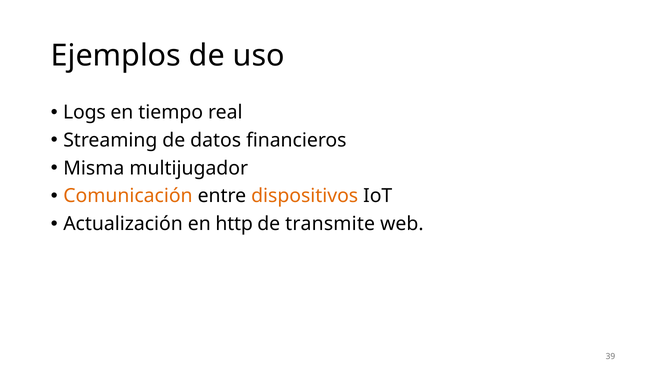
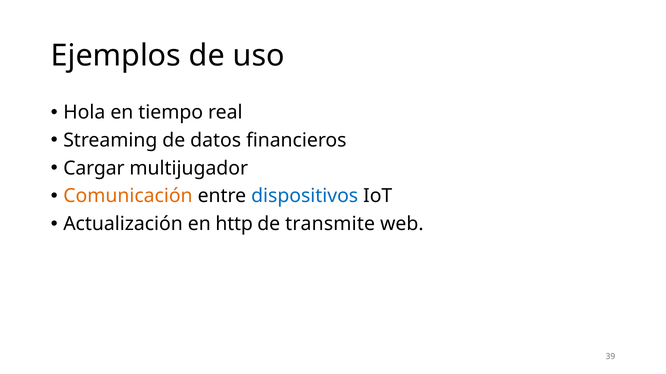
Logs: Logs -> Hola (84, 113)
Misma: Misma -> Cargar (94, 168)
dispositivos colour: orange -> blue (305, 196)
